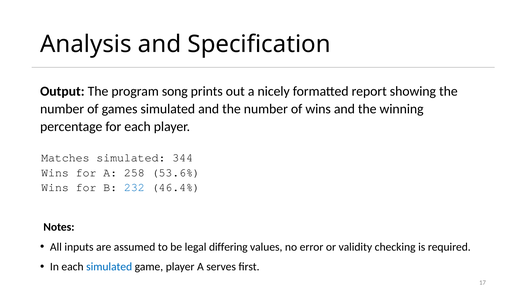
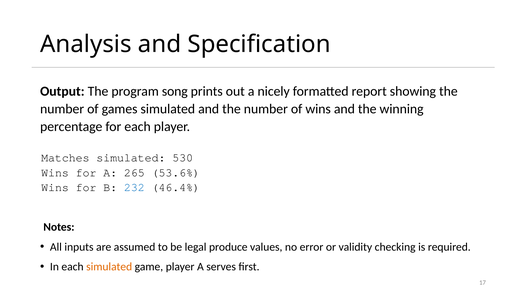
344: 344 -> 530 (183, 158)
258: 258 -> 265 (134, 172)
differing: differing -> produce (228, 247)
simulated colour: blue -> orange (109, 267)
